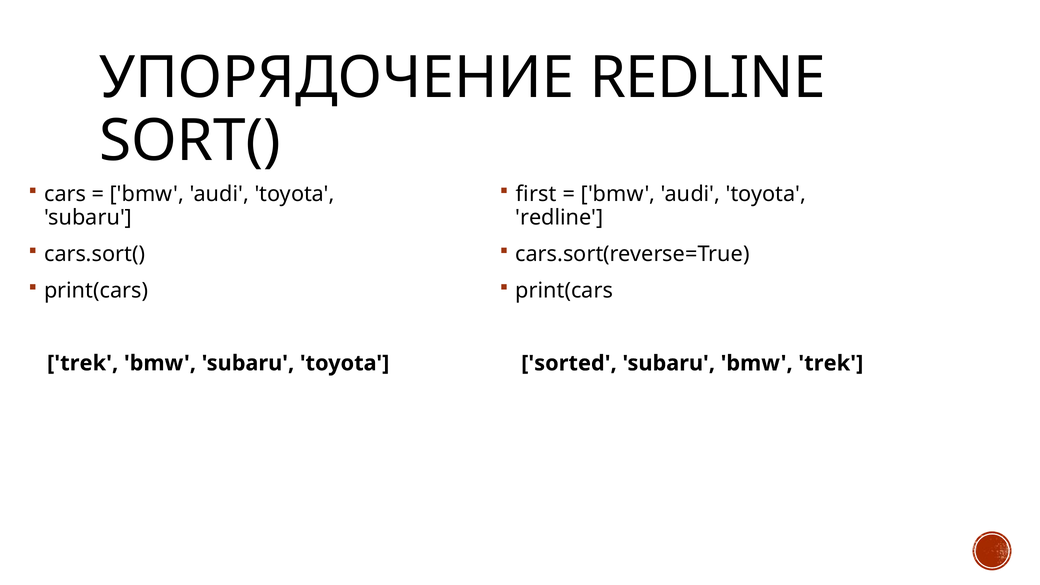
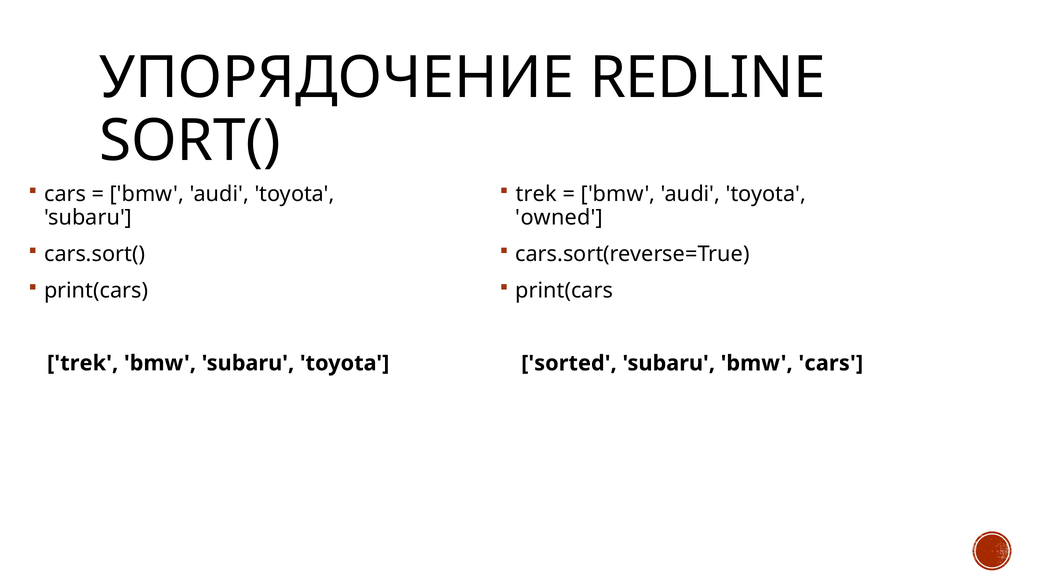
first: first -> trek (536, 194)
redline: redline -> owned (559, 218)
bmw trek: trek -> cars (831, 363)
